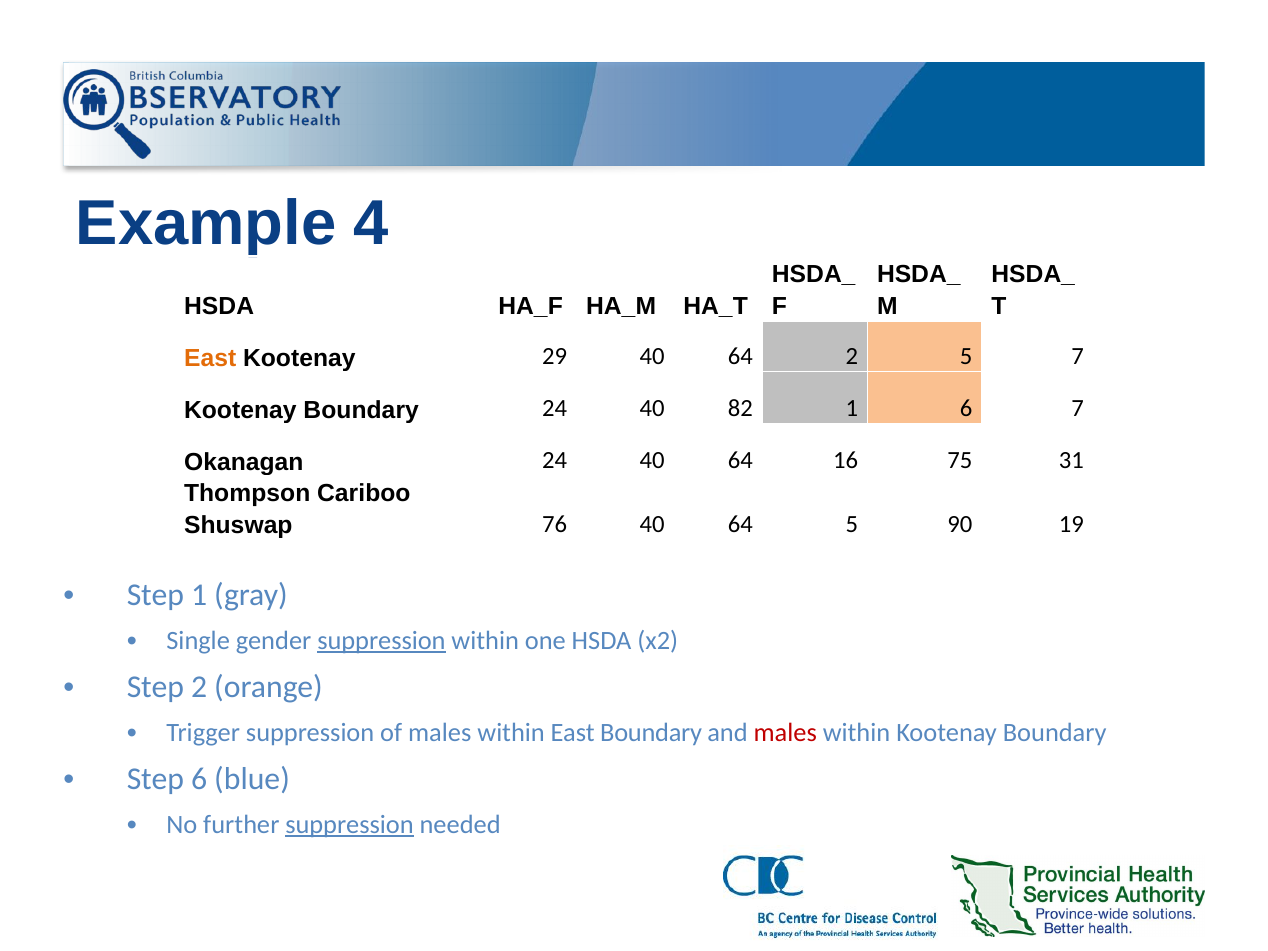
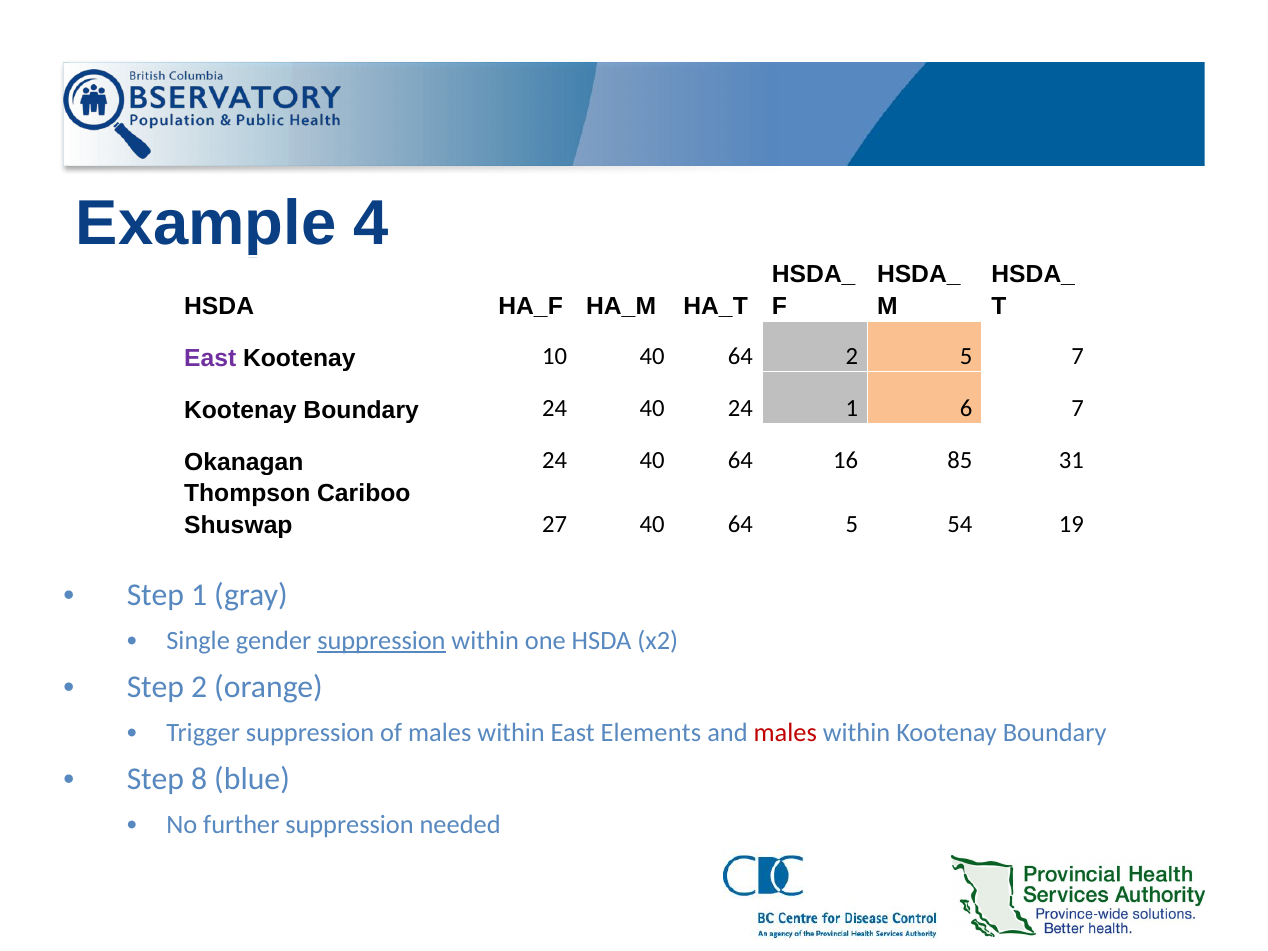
East colour: orange -> purple (210, 358)
29: 29 -> 10 (555, 357)
40 82: 82 -> 24 (740, 409)
75: 75 -> 85 (960, 461)
76: 76 -> 27 (555, 524)
90: 90 -> 54 (960, 524)
East Boundary: Boundary -> Elements (651, 733)
Step 6: 6 -> 8 (199, 779)
suppression underline: present -> none (349, 825)
